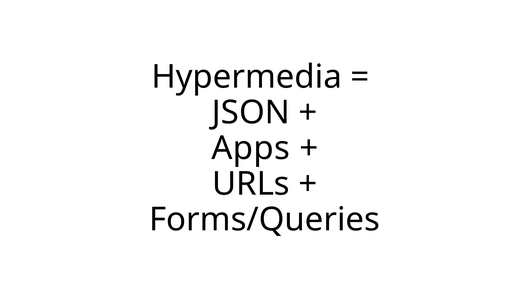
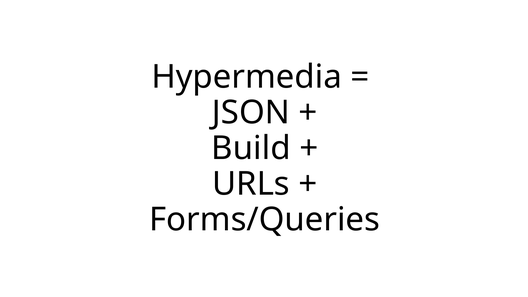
Apps: Apps -> Build (251, 148)
